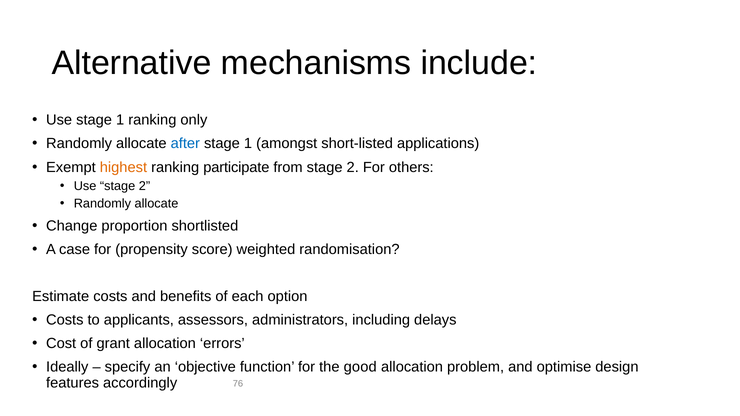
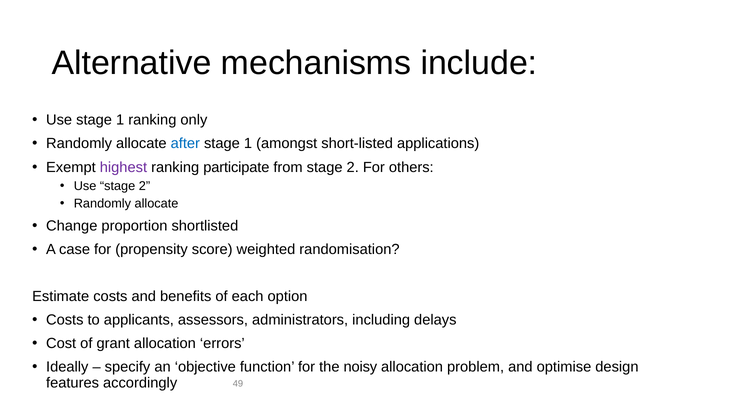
highest colour: orange -> purple (123, 167)
good: good -> noisy (360, 367)
76: 76 -> 49 (238, 384)
